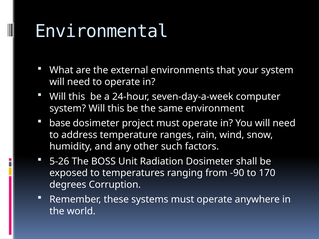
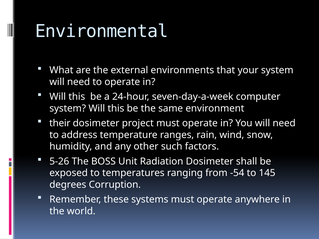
base: base -> their (60, 123)
-90: -90 -> -54 (237, 173)
170: 170 -> 145 (267, 173)
